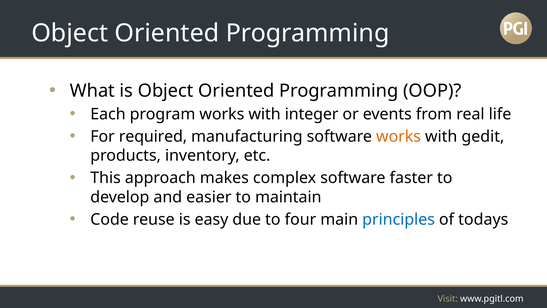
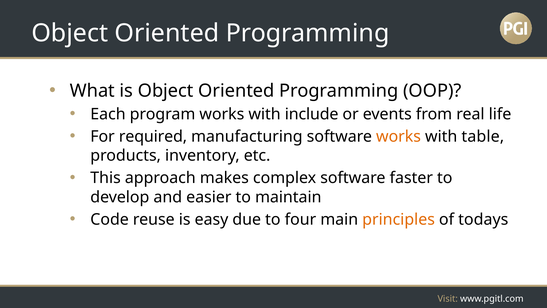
integer: integer -> include (312, 114)
gedit: gedit -> table (483, 136)
principles colour: blue -> orange (399, 219)
